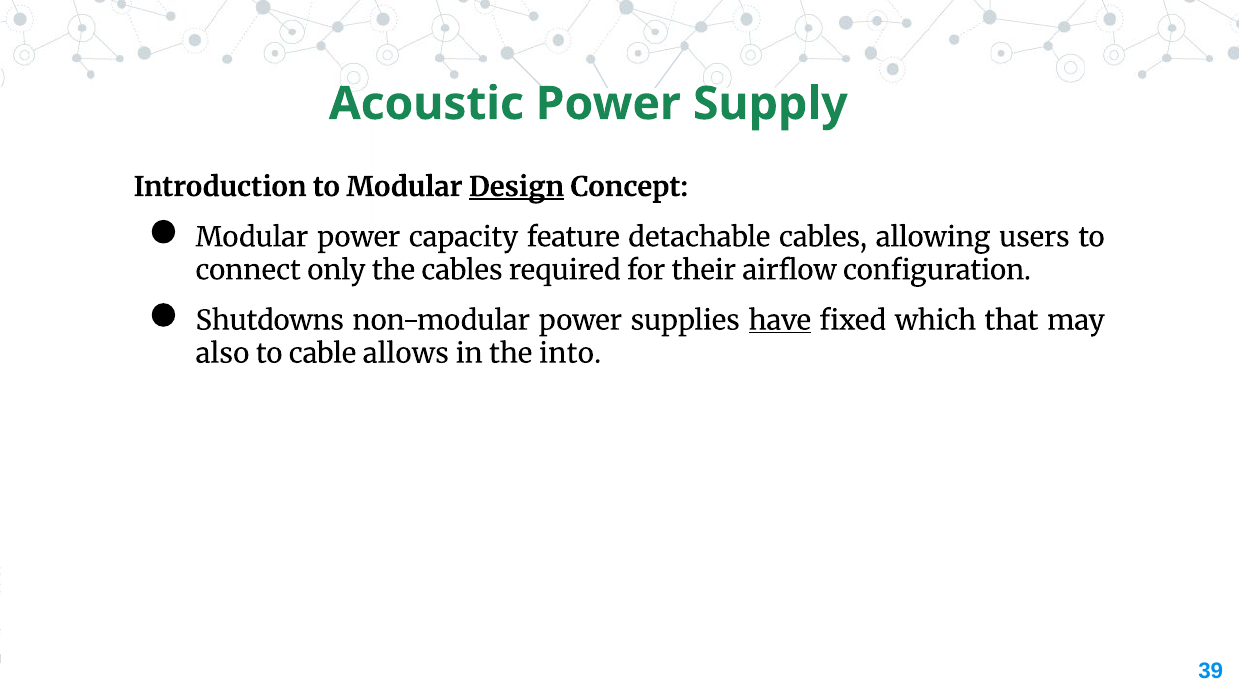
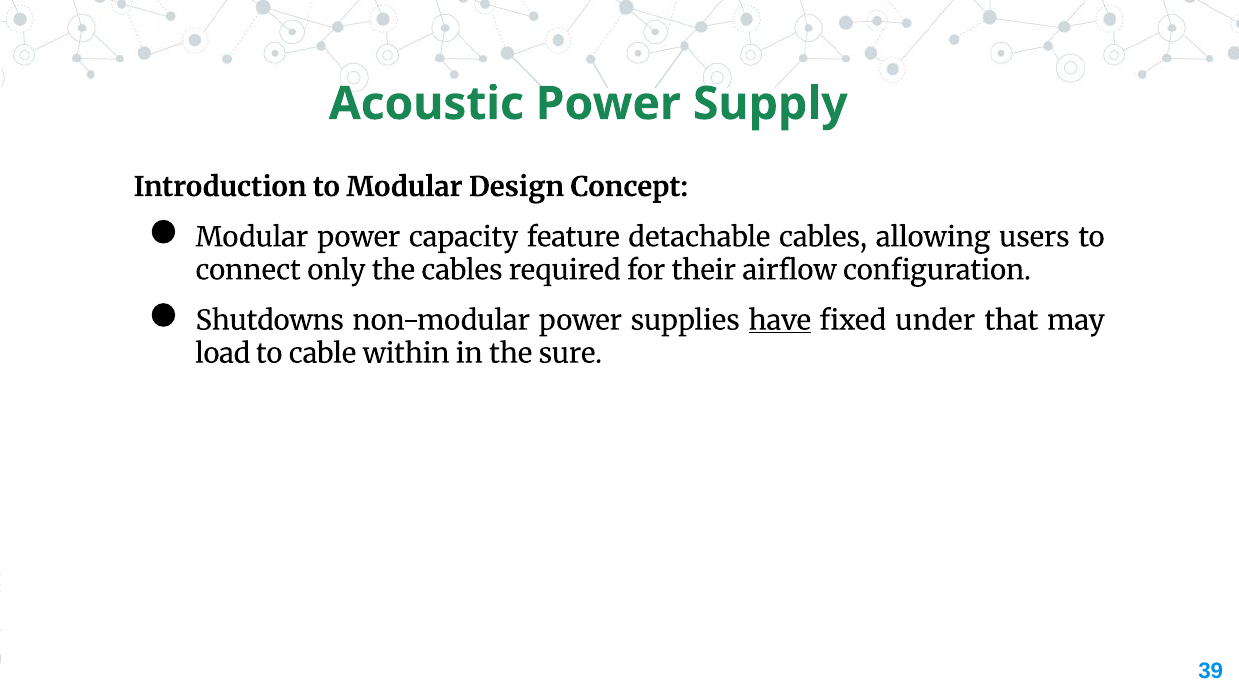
Design underline: present -> none (516, 187)
which: which -> under (935, 321)
also: also -> load (223, 354)
allows: allows -> within (406, 354)
into: into -> sure (570, 354)
